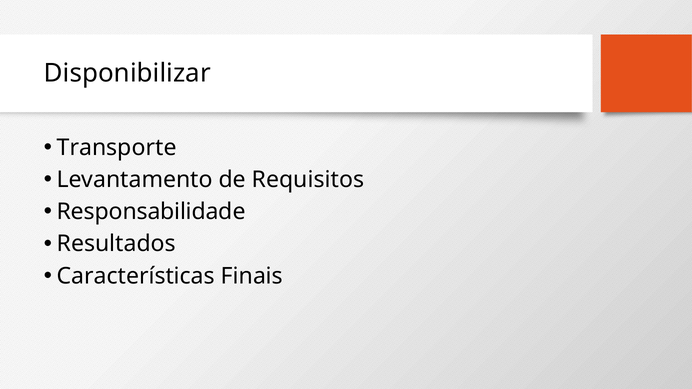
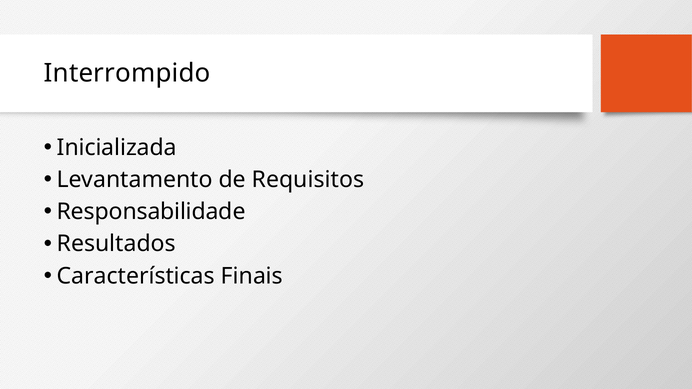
Disponibilizar: Disponibilizar -> Interrompido (127, 73)
Transporte: Transporte -> Inicializada (117, 148)
